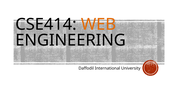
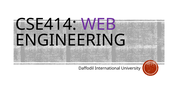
WEB colour: orange -> purple (99, 24)
